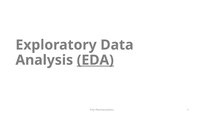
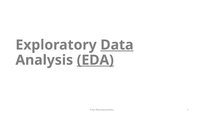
Data underline: none -> present (117, 45)
